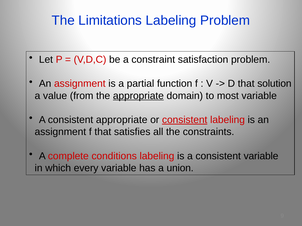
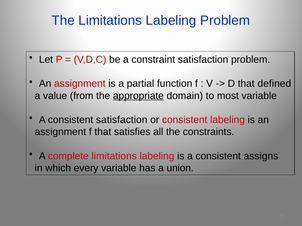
solution: solution -> defined (274, 84)
consistent appropriate: appropriate -> satisfaction (122, 120)
consistent underline: present -> none (185, 120)
complete conditions: conditions -> limitations (114, 156)
consistent variable: variable -> assigns (261, 156)
